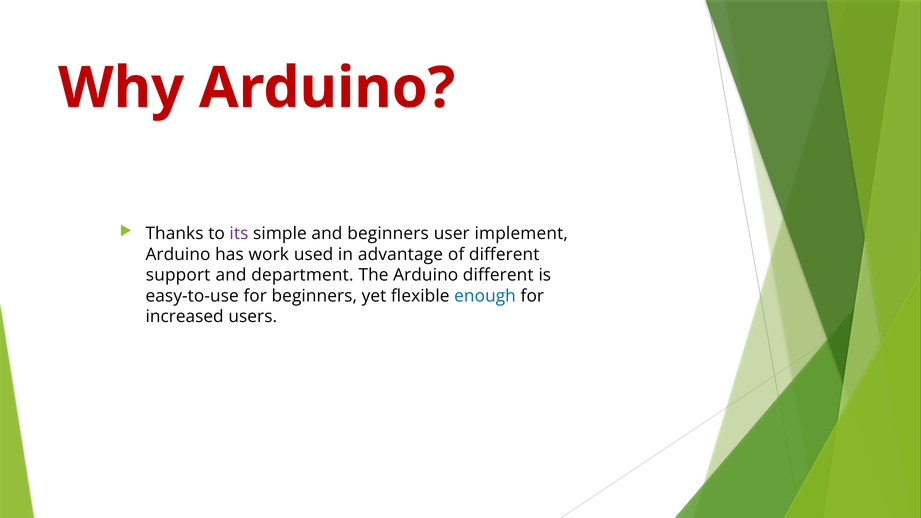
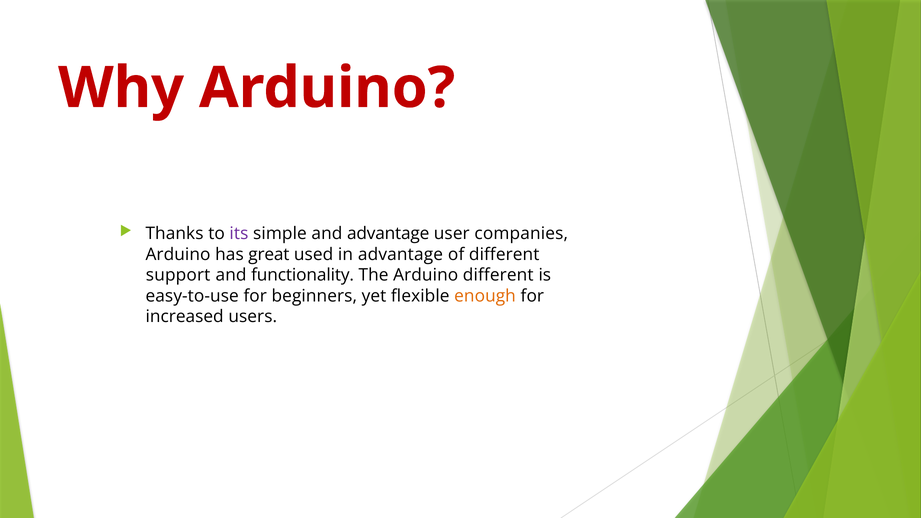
and beginners: beginners -> advantage (388, 234)
implement: implement -> companies (521, 234)
work: work -> great (269, 254)
department: department -> functionality (303, 275)
enough colour: blue -> orange (485, 296)
